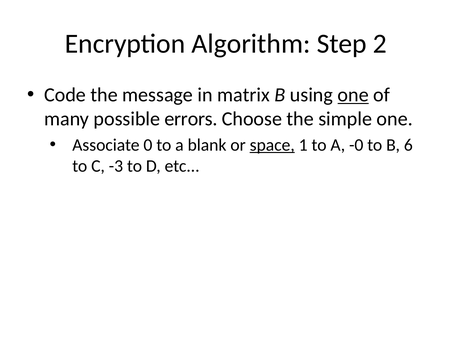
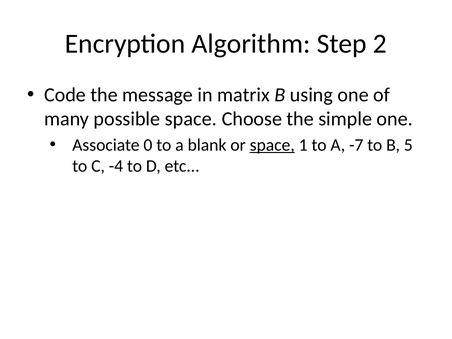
one underline: present -> none (353, 95)
possible errors: errors -> space (191, 119)
-0: -0 -> -7 (356, 145)
6: 6 -> 5 (408, 145)
-3: -3 -> -4 (116, 166)
